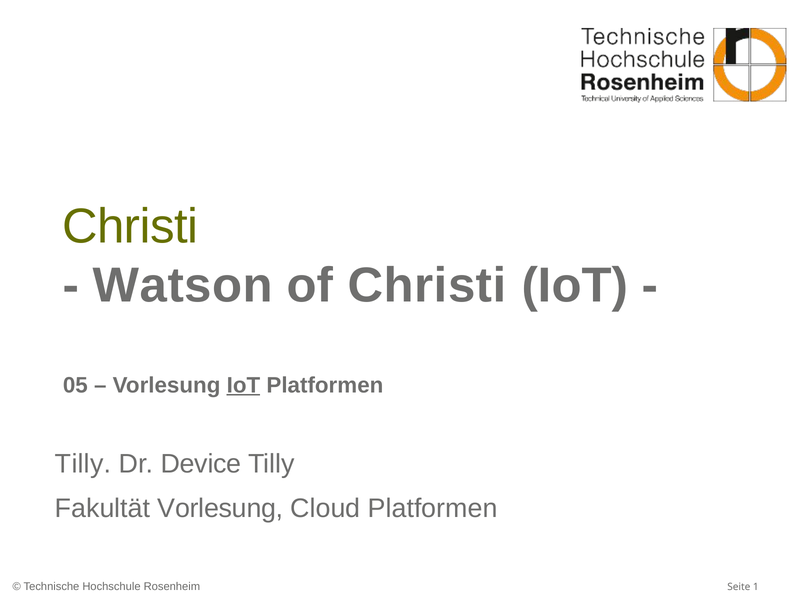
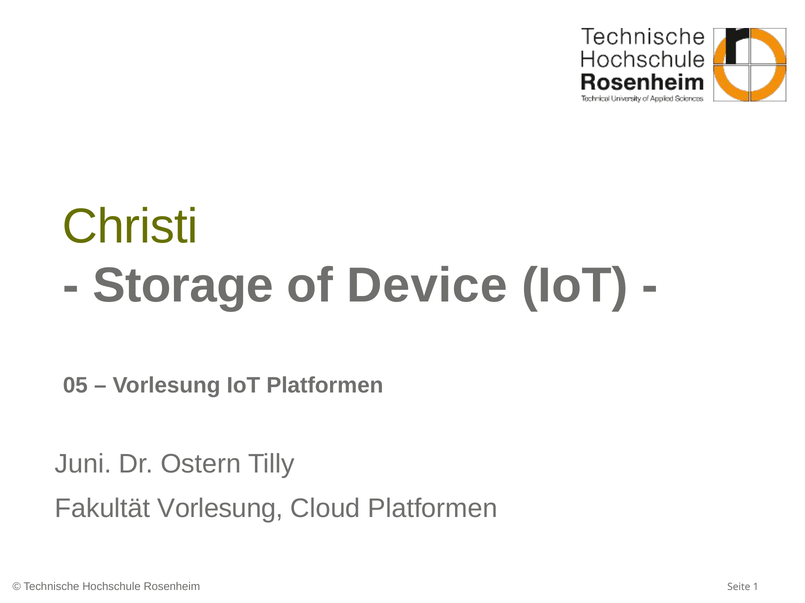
Watson: Watson -> Storage (183, 286)
of Christi: Christi -> Device (427, 286)
IoT underline: present -> none (243, 386)
Tilly: Tilly -> Juni (83, 464)
Device: Device -> Ostern (201, 464)
